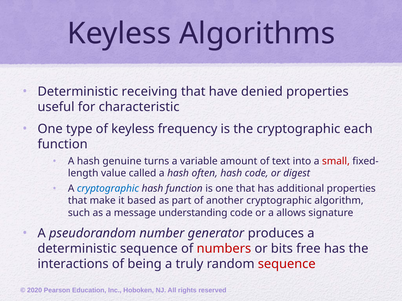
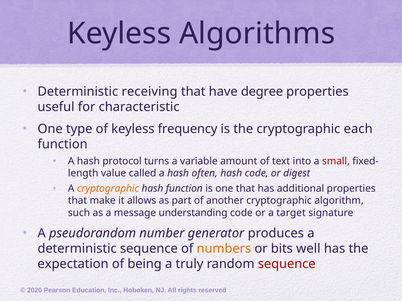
denied: denied -> degree (262, 92)
genuine: genuine -> protocol (122, 161)
cryptographic colour: blue -> orange (108, 189)
based: based -> allows (142, 201)
allows: allows -> target (291, 213)
numbers colour: red -> orange (224, 249)
free: free -> well (308, 249)
interactions: interactions -> expectation (73, 264)
